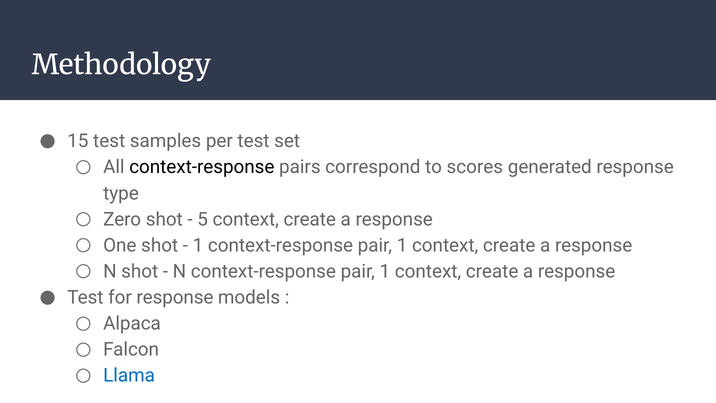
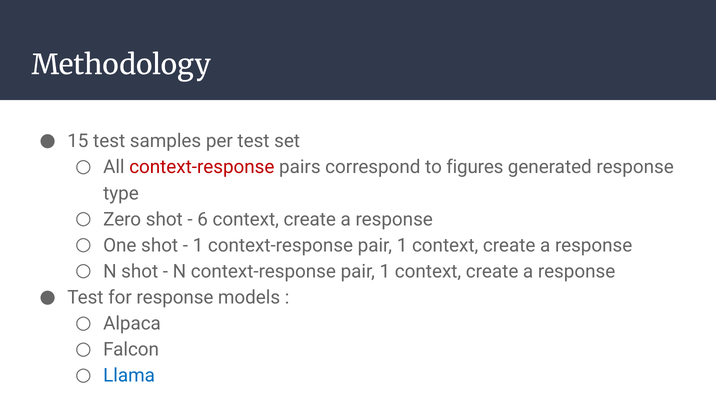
context-response colour: black -> red (202, 167)
scores: scores -> figures (475, 167)
5: 5 -> 6 (203, 219)
